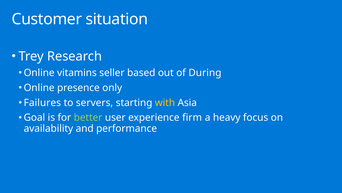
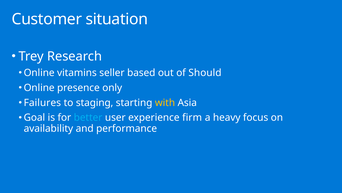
During: During -> Should (205, 73)
servers: servers -> staging (95, 102)
better colour: light green -> light blue (88, 117)
